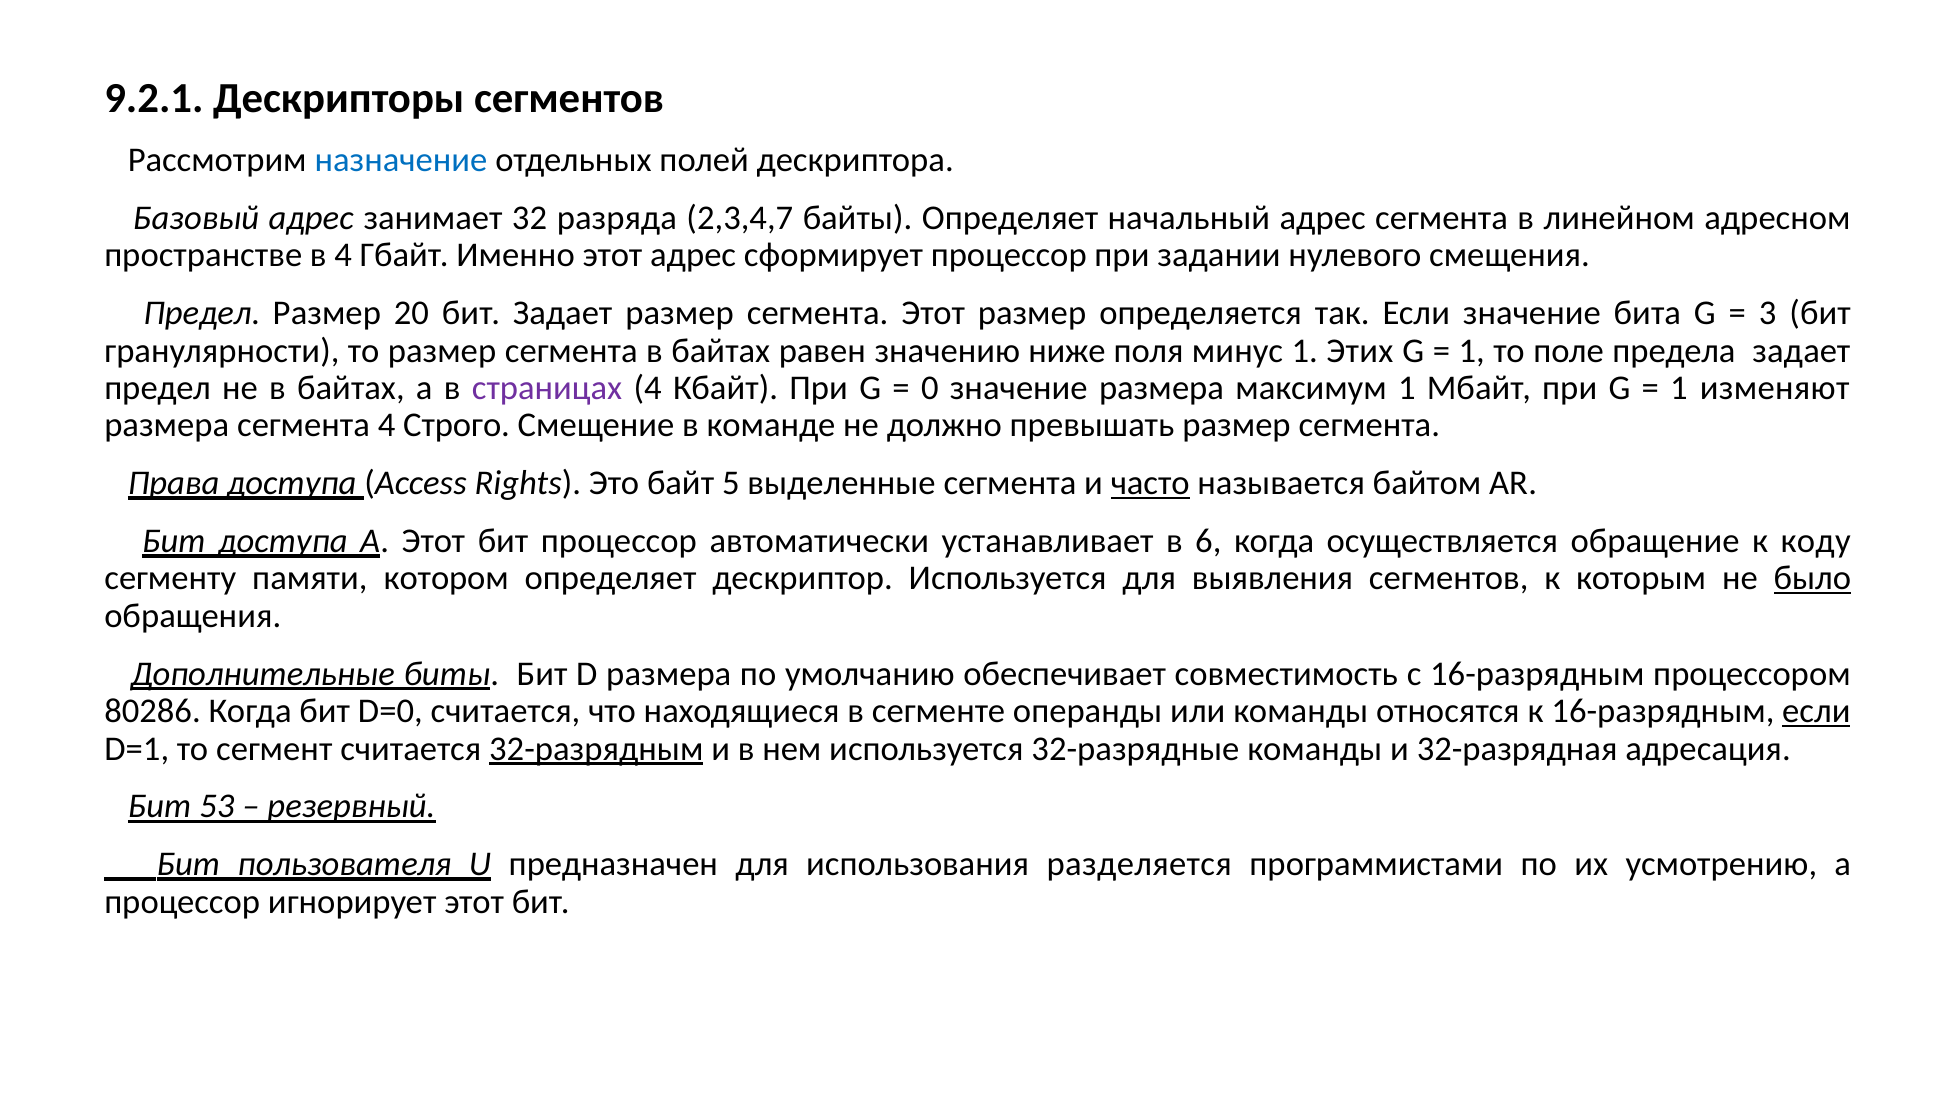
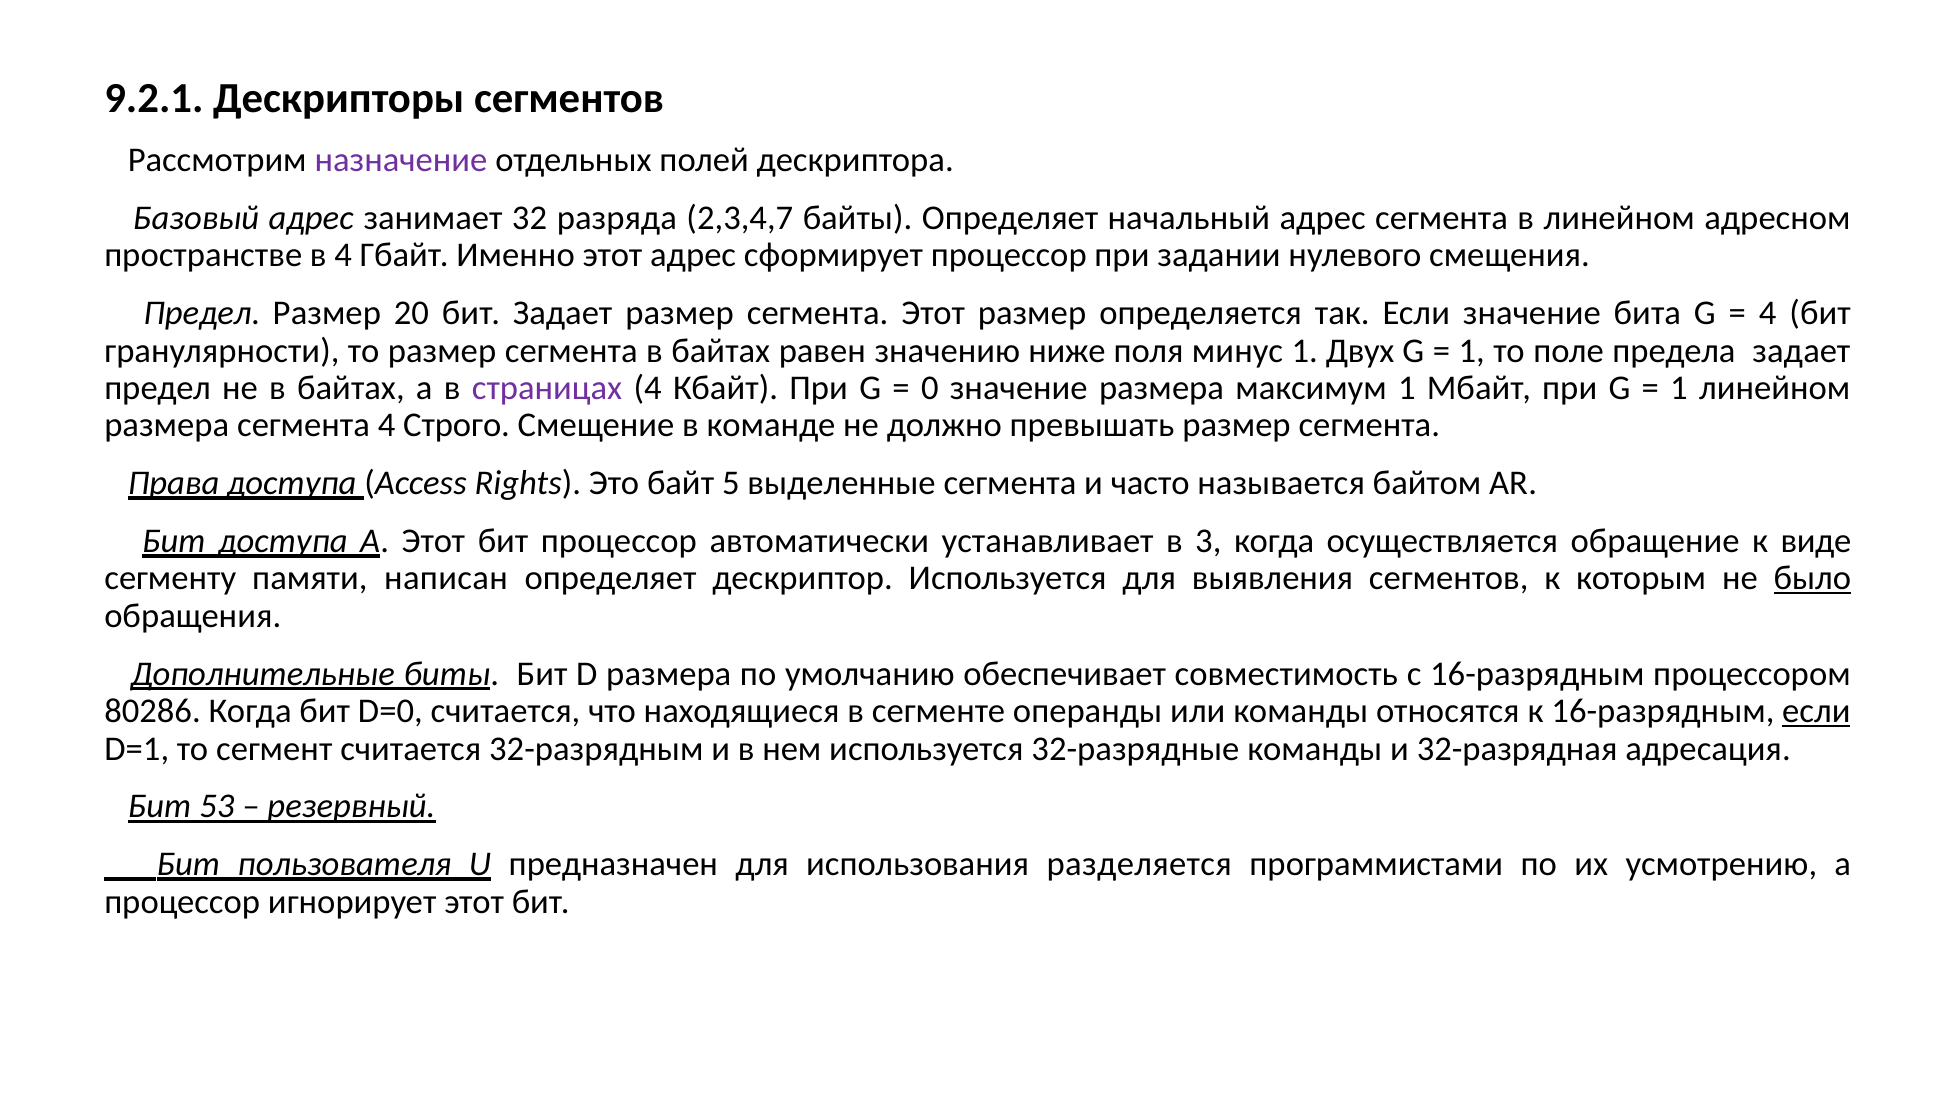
назначение colour: blue -> purple (401, 160)
3: 3 -> 4 (1768, 313)
Этих: Этих -> Двух (1360, 351)
1 изменяют: изменяют -> линейном (1775, 388)
часто underline: present -> none (1150, 483)
6: 6 -> 3 (1208, 541)
коду: коду -> виде (1816, 541)
котором: котором -> написан (446, 578)
32-разрядным underline: present -> none (596, 748)
